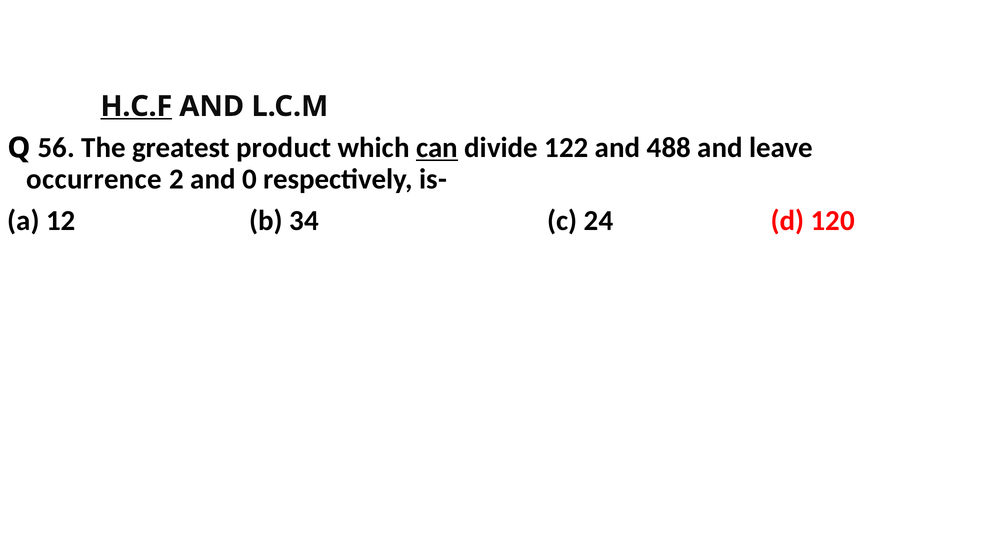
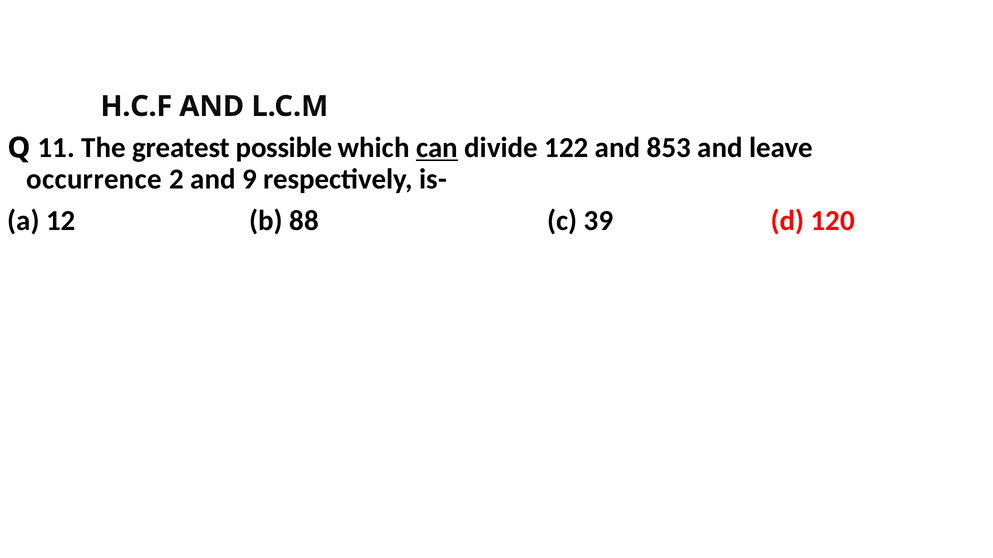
H.C.F underline: present -> none (136, 106)
56: 56 -> 11 (56, 148)
product: product -> possible (284, 148)
488: 488 -> 853 (669, 148)
0: 0 -> 9 (249, 179)
34: 34 -> 88 (304, 221)
24: 24 -> 39 (599, 221)
